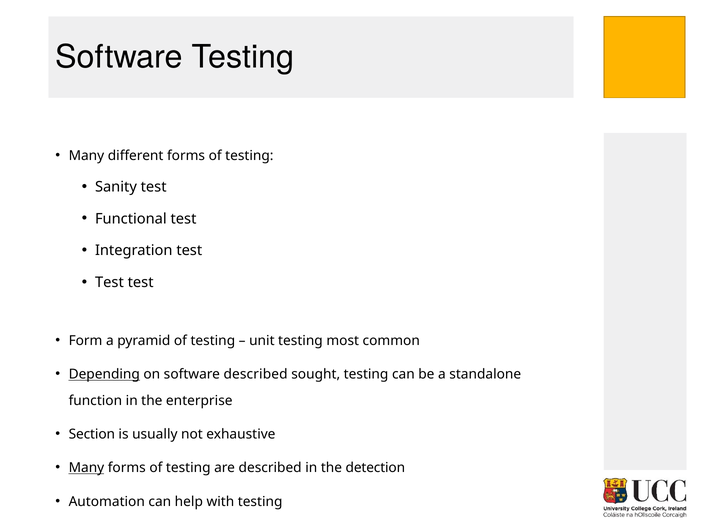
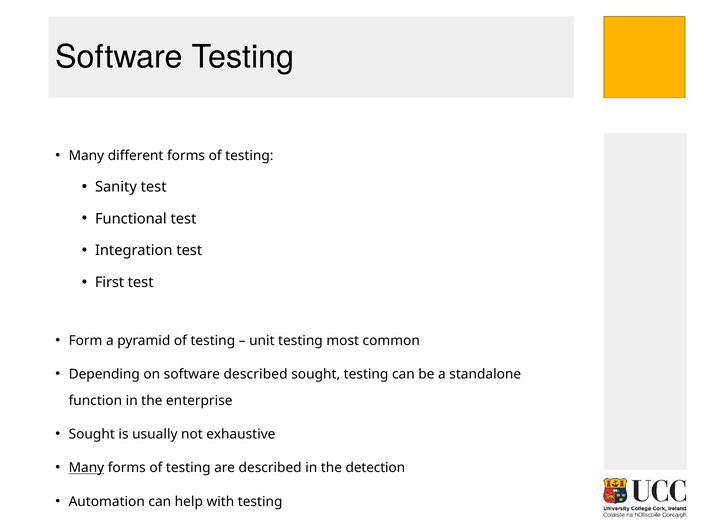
Test: Test -> First (109, 282)
Depending underline: present -> none (104, 374)
Section: Section -> Sought (92, 434)
